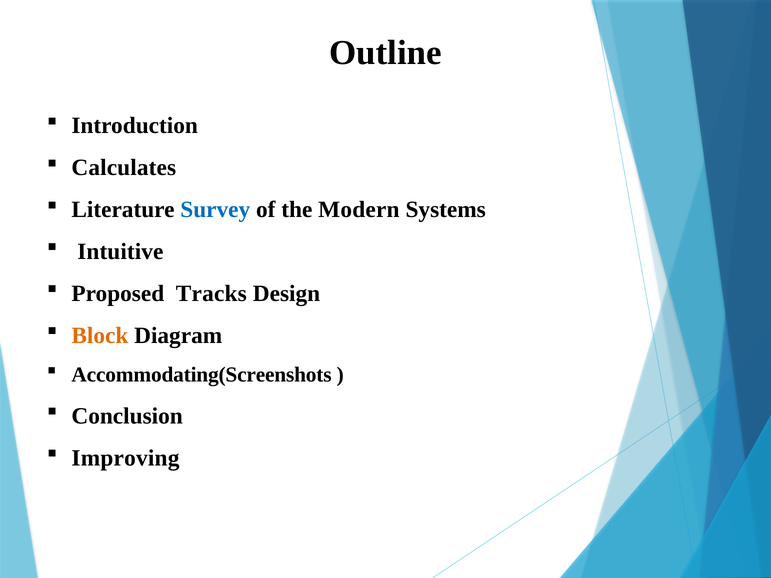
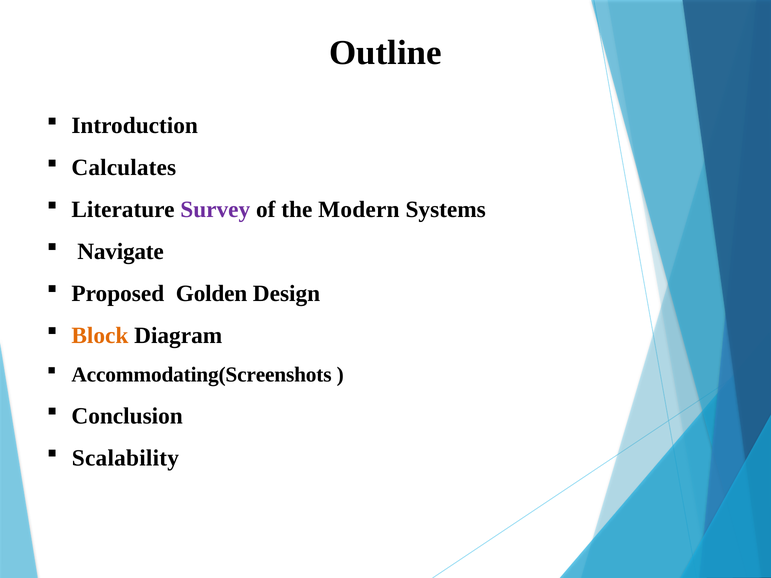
Survey colour: blue -> purple (215, 210)
Intuitive: Intuitive -> Navigate (121, 252)
Tracks: Tracks -> Golden (212, 294)
Improving: Improving -> Scalability (125, 458)
